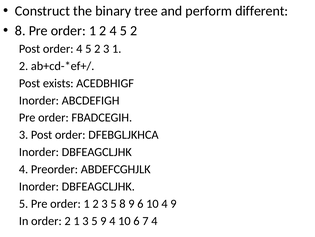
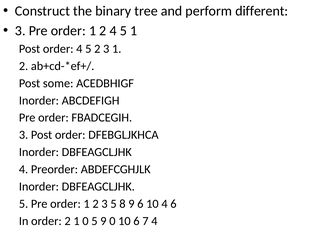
8: 8 -> 3 (20, 31)
2 4 5 2: 2 -> 1 (134, 31)
exists: exists -> some (58, 83)
4 9: 9 -> 6 (173, 203)
1 3: 3 -> 0 (85, 220)
9 4: 4 -> 0 (112, 220)
